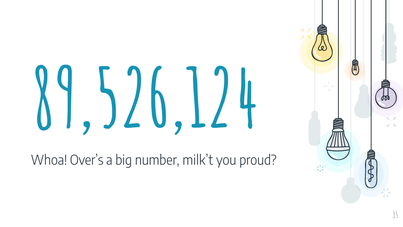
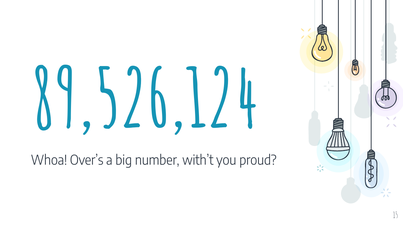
milk’t: milk’t -> with’t (198, 160)
